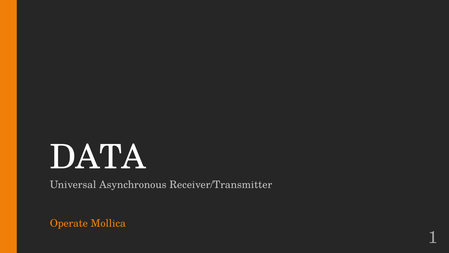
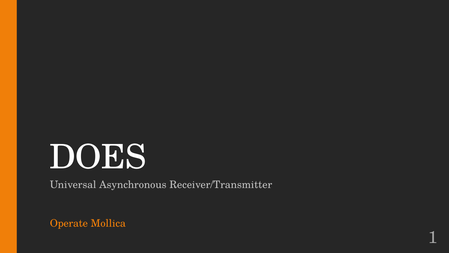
DATA: DATA -> DOES (98, 157)
